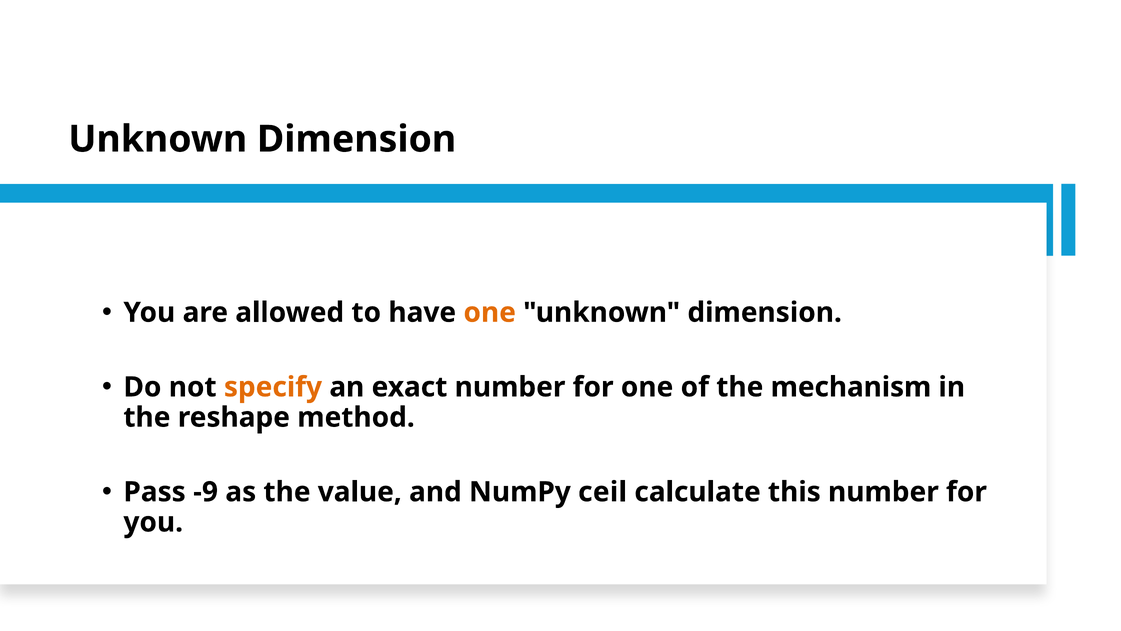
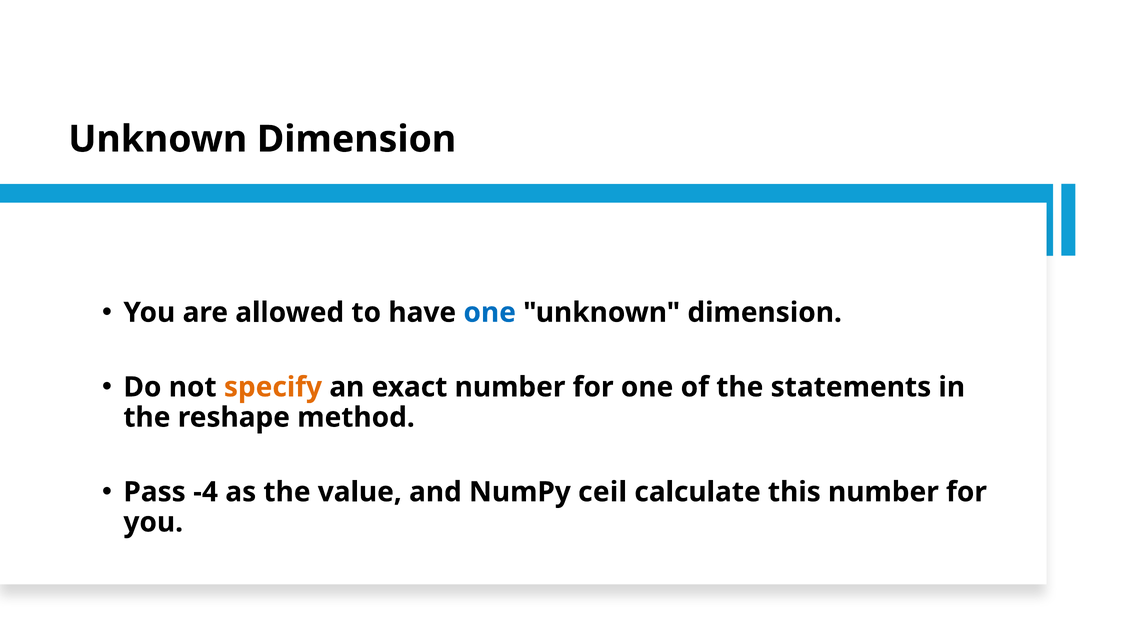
one colour: orange -> blue (490, 312)
mechanism: mechanism -> statements (851, 387)
-9: -9 -> -4 (205, 492)
